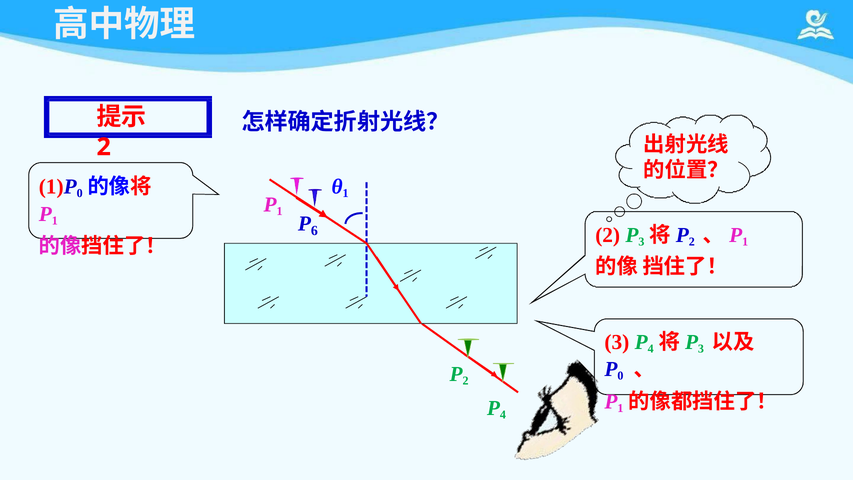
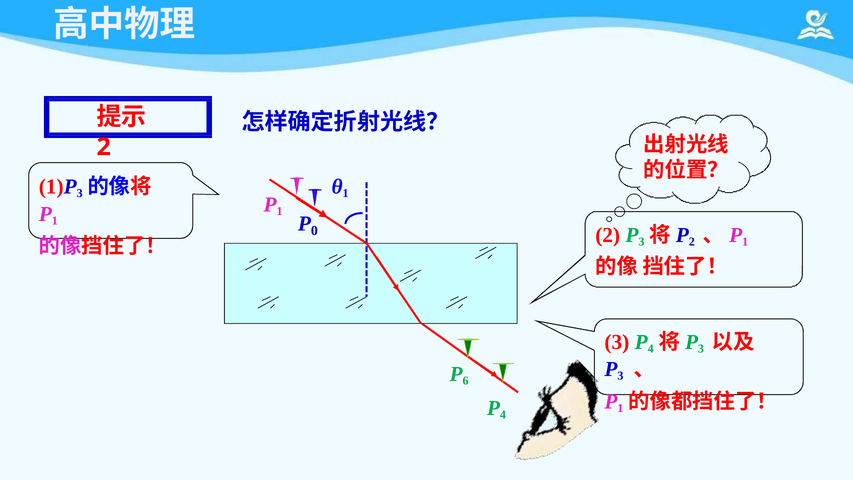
0: 0 -> 3 (80, 193)
6: 6 -> 0 (314, 230)
0: 0 -> 3 (620, 376)
P 2: 2 -> 6 (466, 381)
